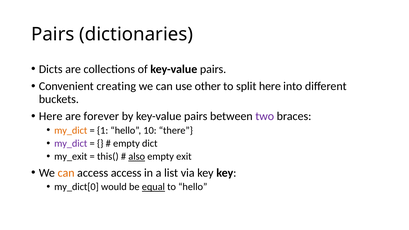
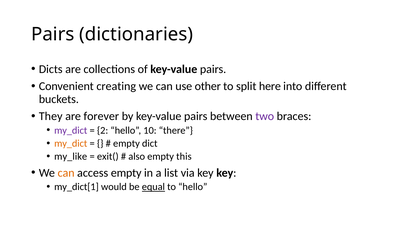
Here: Here -> They (51, 116)
my_dict colour: orange -> purple (71, 130)
1: 1 -> 2 (103, 130)
my_dict colour: purple -> orange (71, 144)
my_exit: my_exit -> my_like (71, 157)
this(: this( -> exit( (108, 157)
also underline: present -> none (137, 157)
exit: exit -> this (184, 157)
access access: access -> empty (126, 173)
my_dict[0: my_dict[0 -> my_dict[1 (76, 187)
